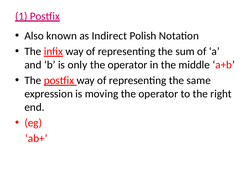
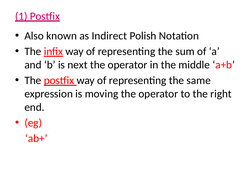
only: only -> next (78, 65)
